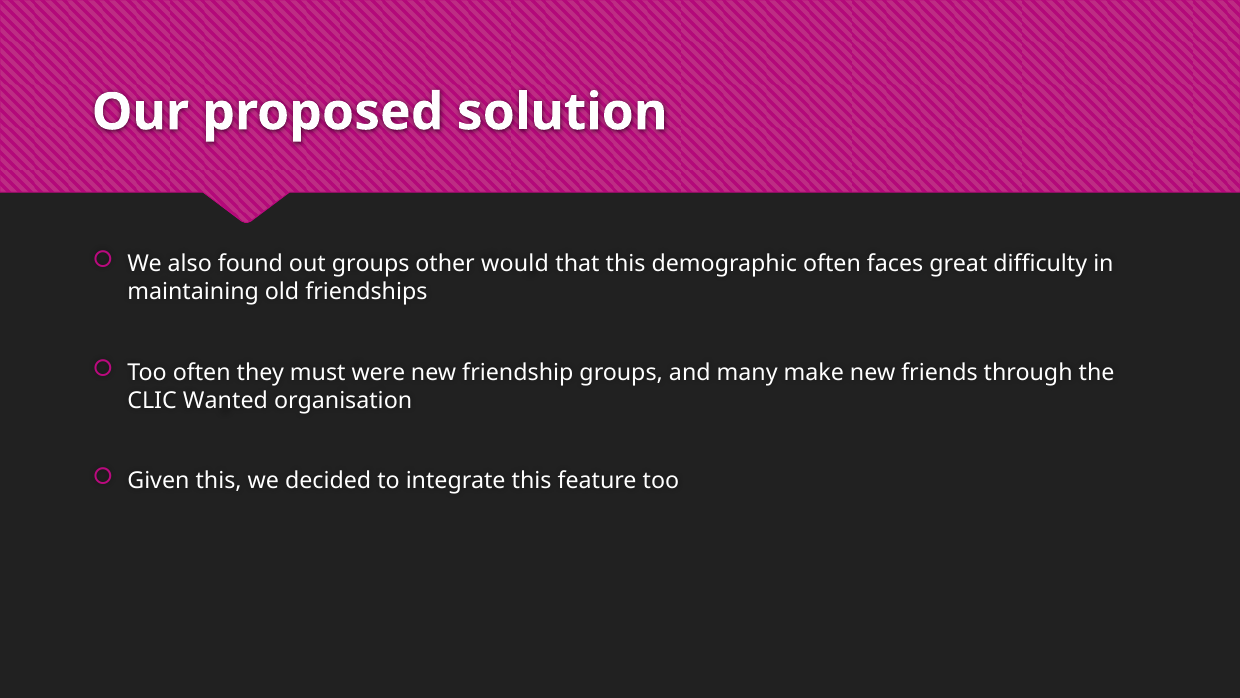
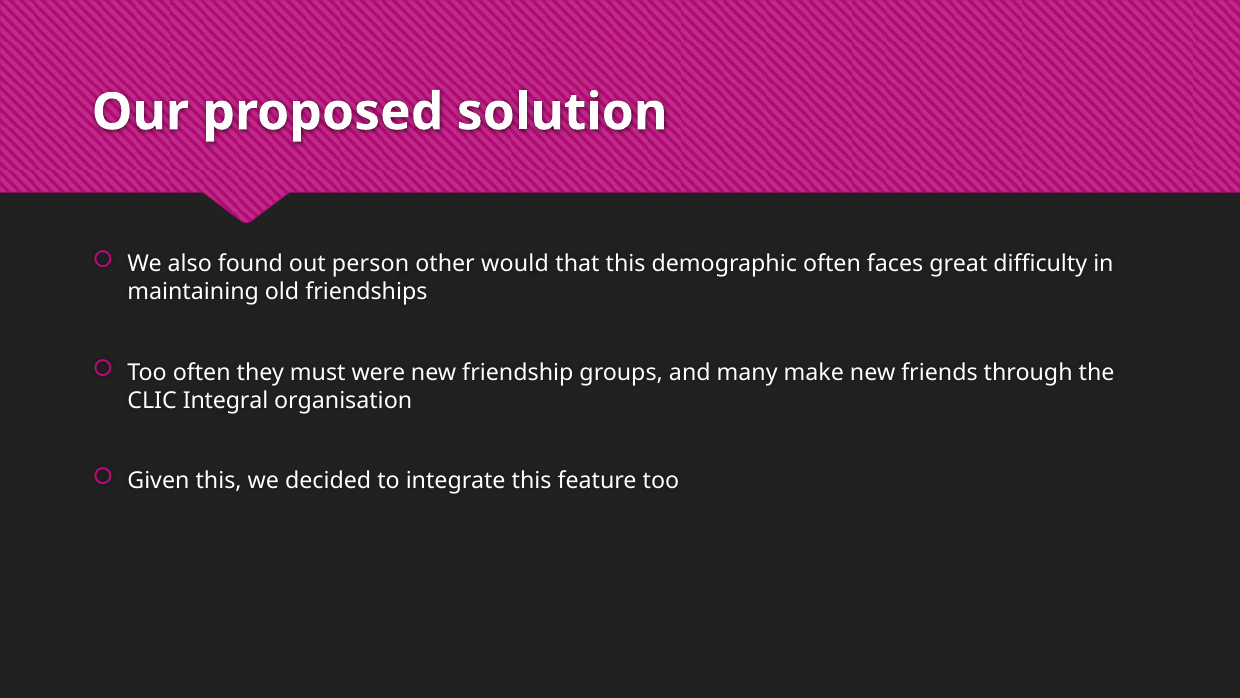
out groups: groups -> person (371, 264)
Wanted: Wanted -> Integral (226, 400)
